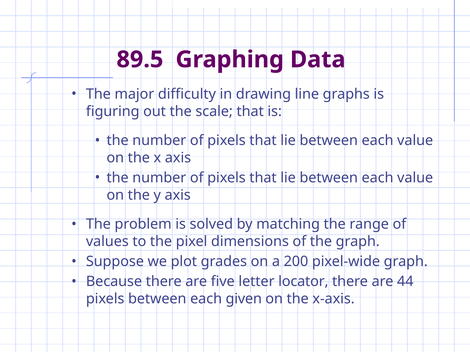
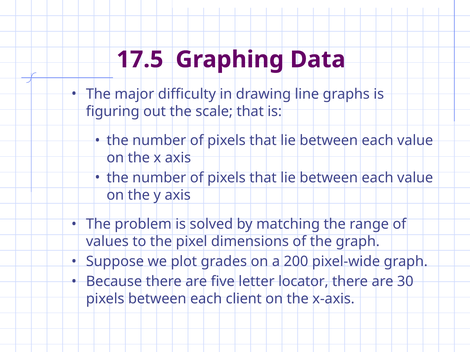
89.5: 89.5 -> 17.5 (140, 60)
44: 44 -> 30 (405, 282)
given: given -> client (244, 299)
